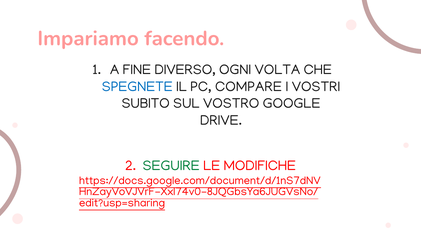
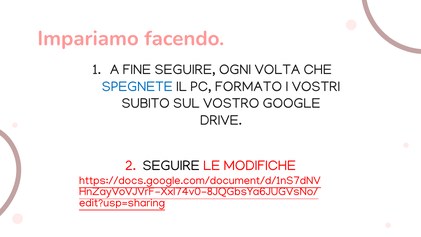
FINE DIVERSO: DIVERSO -> SEGUIRE (185, 70)
COMPARE: COMPARE -> FORMATO (249, 86)
SEGUIRE colour: green -> black (171, 165)
